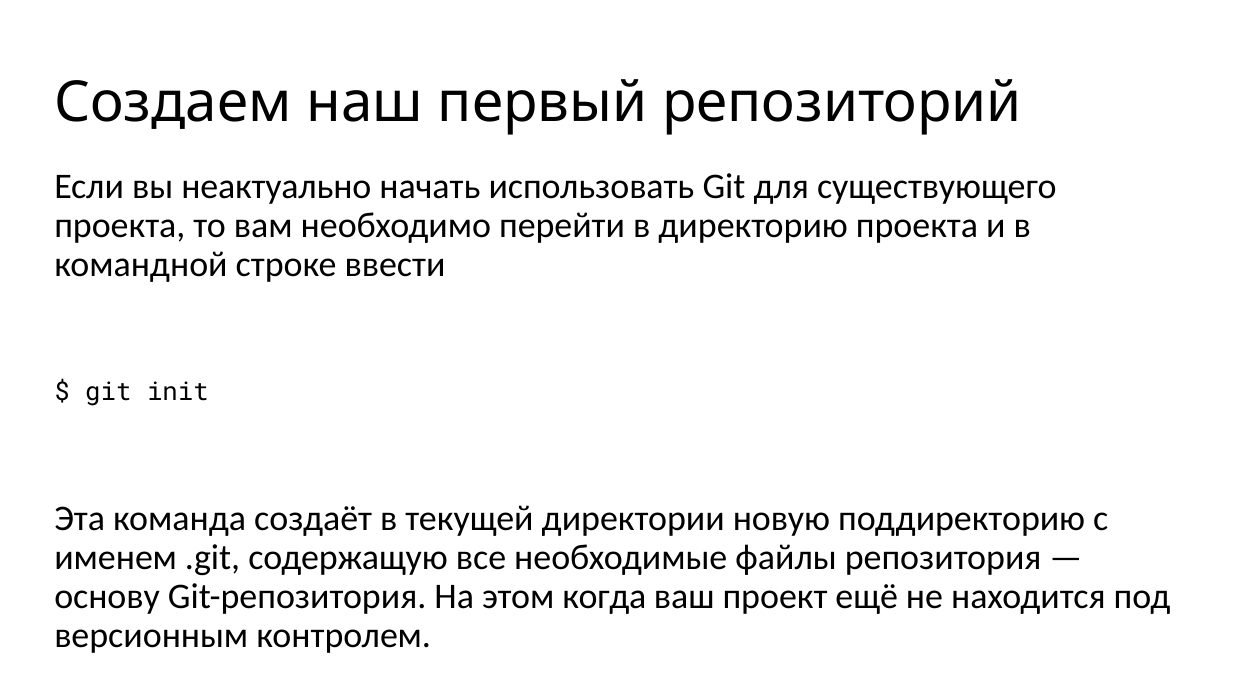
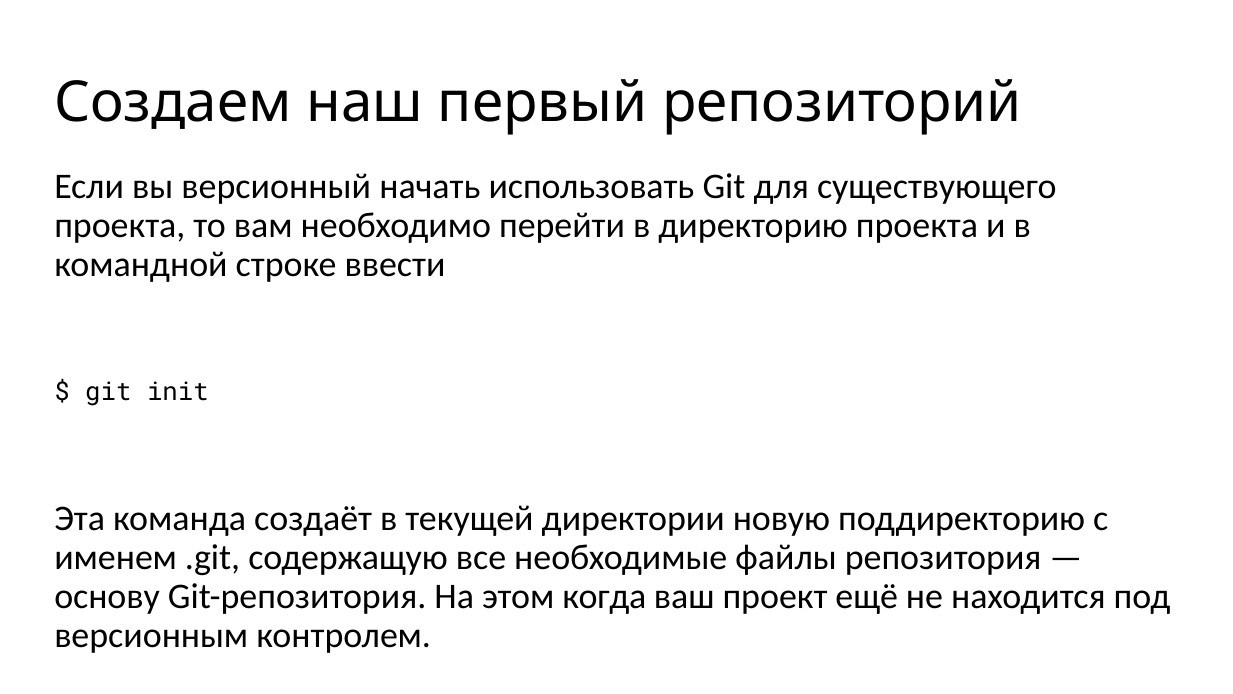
неактуально: неактуально -> версионный (276, 187)
